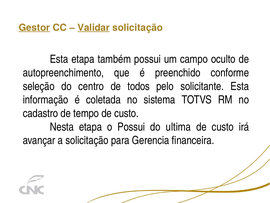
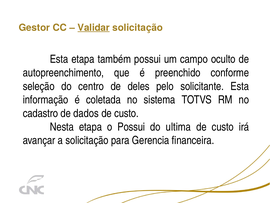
Gestor underline: present -> none (34, 28)
todos: todos -> deles (139, 86)
tempo: tempo -> dados (86, 113)
